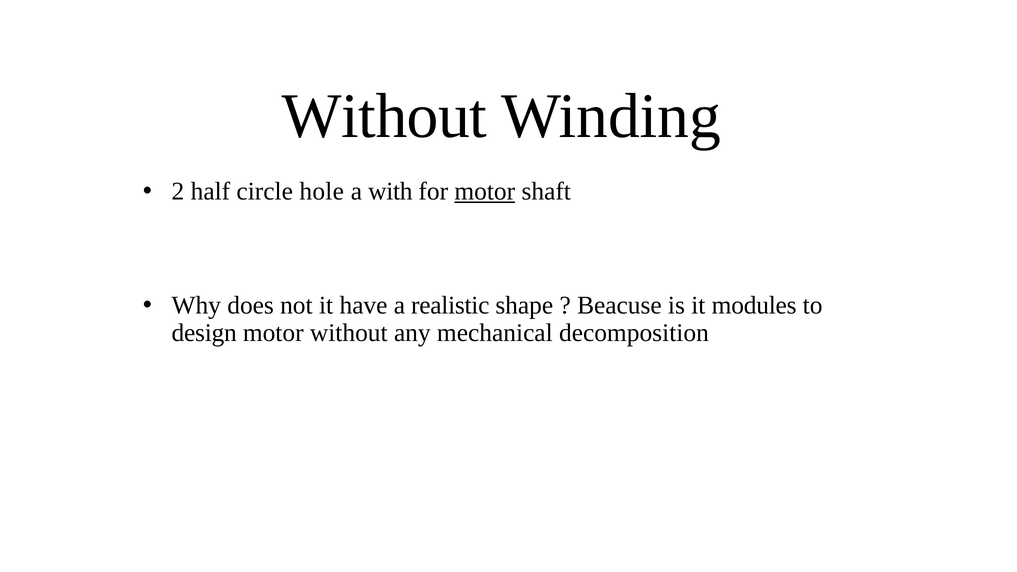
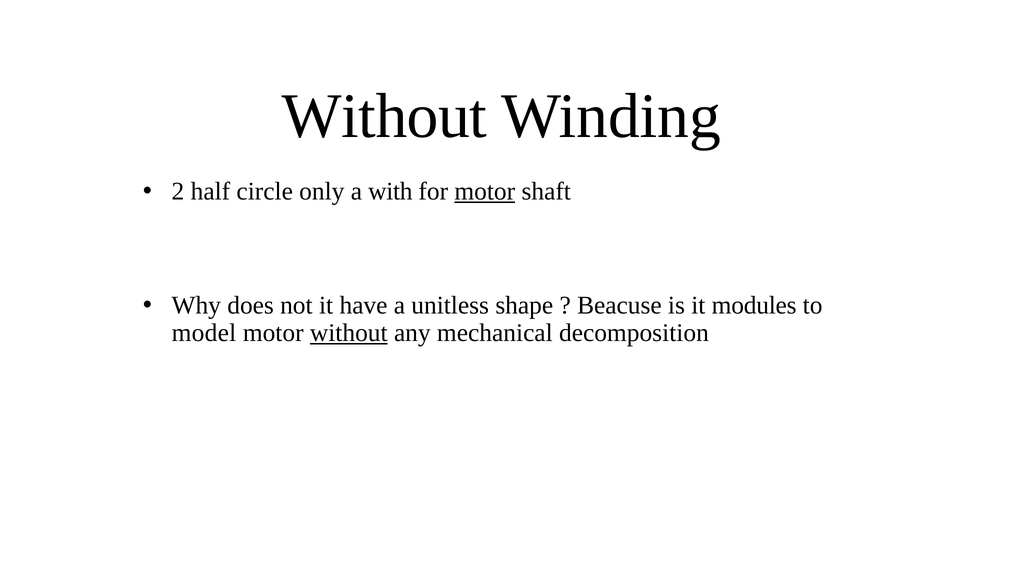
hole: hole -> only (322, 191)
realistic: realistic -> unitless (450, 306)
design: design -> model (204, 333)
without underline: none -> present (349, 333)
